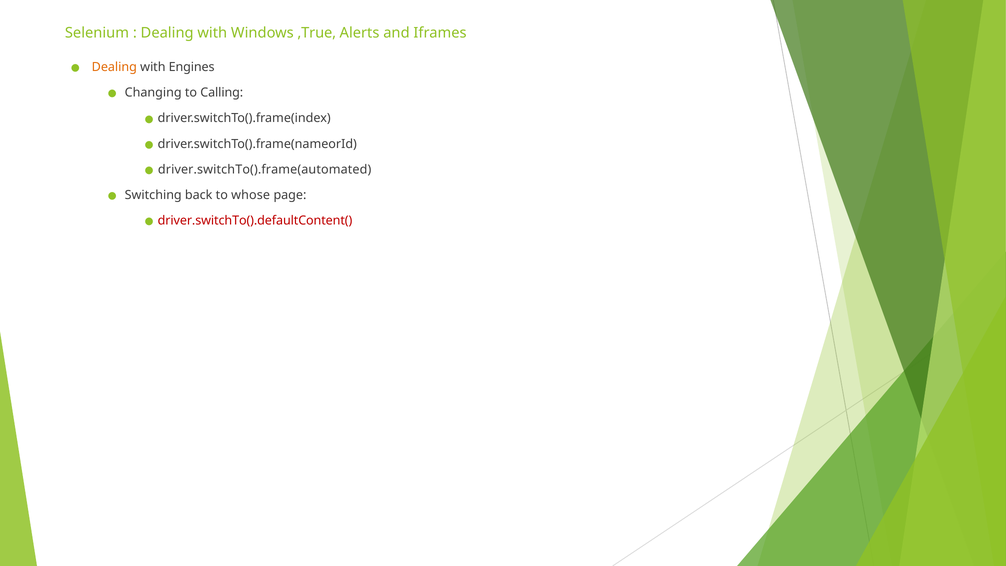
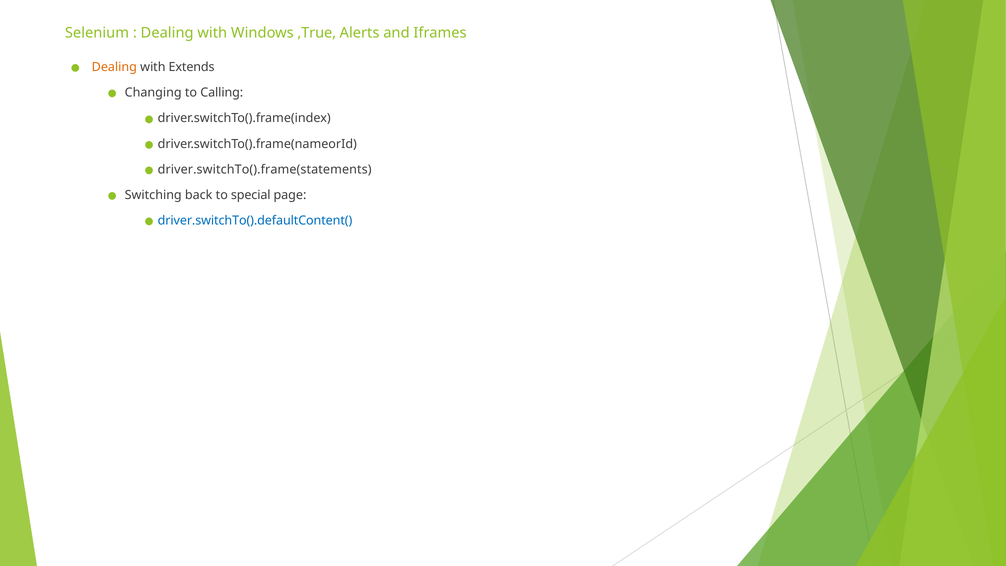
Engines: Engines -> Extends (192, 67)
driver.switchTo().frame(automated: driver.switchTo().frame(automated -> driver.switchTo().frame(statements (265, 169)
whose: whose -> special (251, 195)
driver.switchTo().defaultContent( colour: red -> blue (255, 221)
